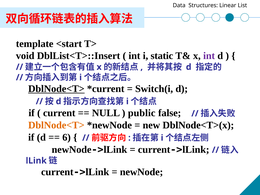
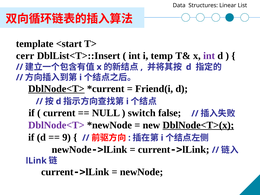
void: void -> cerr (25, 56)
static: static -> temp (162, 56)
Switch(i: Switch(i -> Friend(i (154, 89)
public: public -> switch (142, 113)
DblNode<T> colour: orange -> purple (56, 125)
DblNode<T>(x underline: none -> present (198, 125)
6: 6 -> 9 (67, 137)
